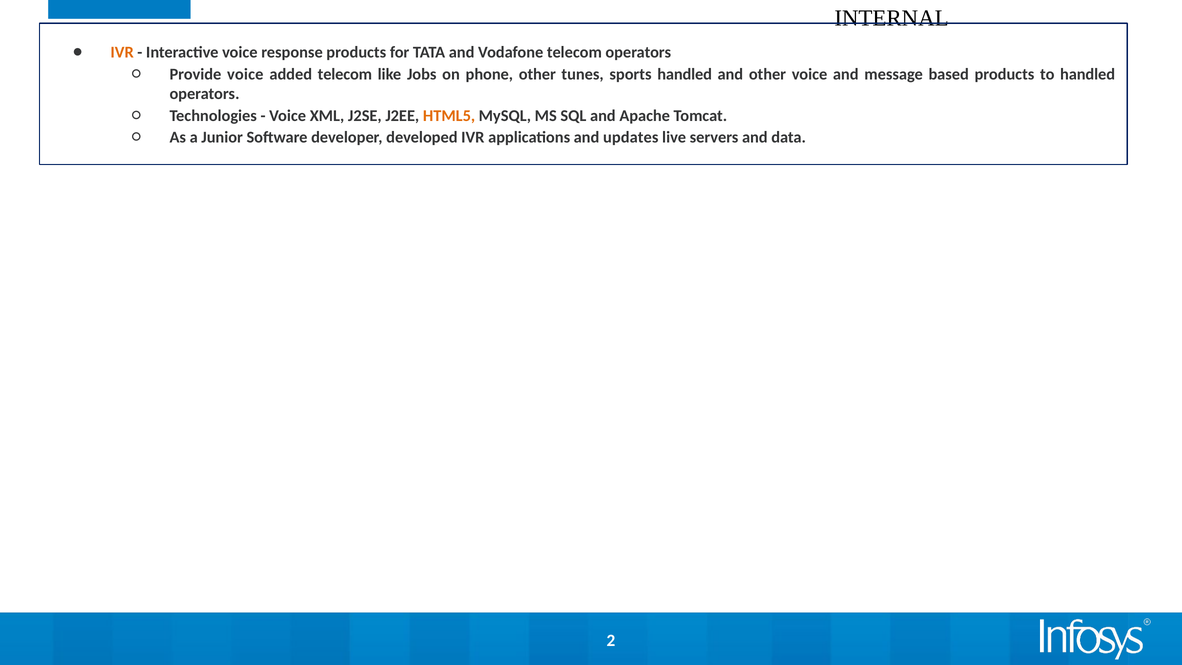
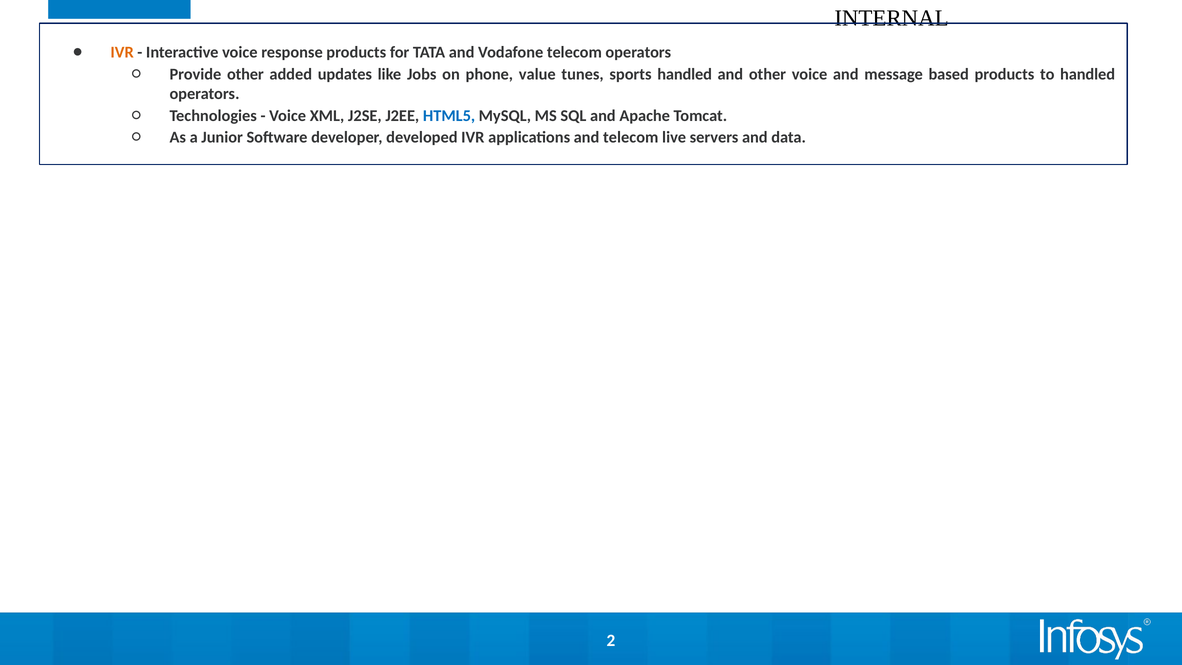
Provide voice: voice -> other (245, 74)
added telecom: telecom -> updates (345, 74)
phone other: other -> value (537, 74)
HTML5 colour: orange -> blue (449, 116)
and updates: updates -> telecom (631, 137)
